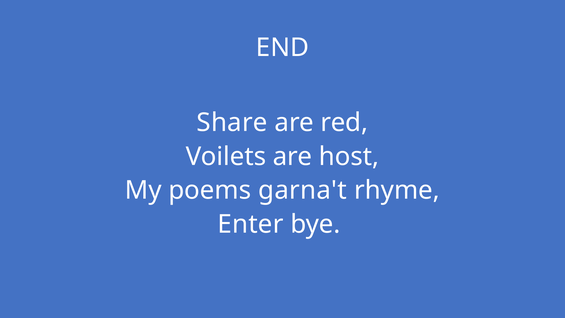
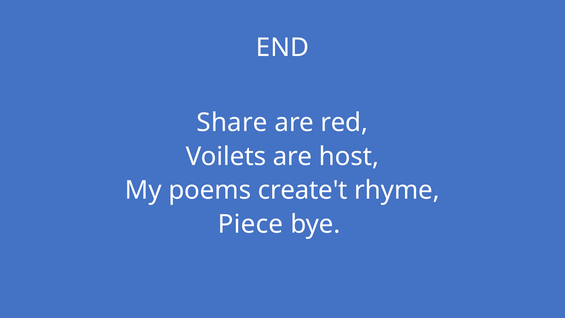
garna't: garna't -> create't (303, 190)
Enter: Enter -> Piece (250, 224)
